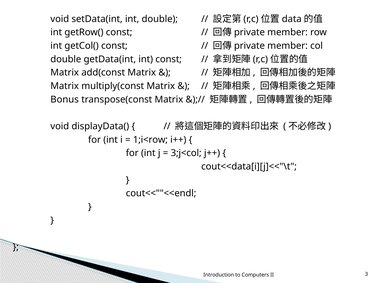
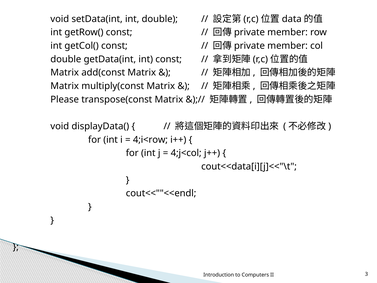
Bonus: Bonus -> Please (65, 99)
1;i<row: 1;i<row -> 4;i<row (150, 140)
3;j<col: 3;j<col -> 4;j<col (186, 153)
